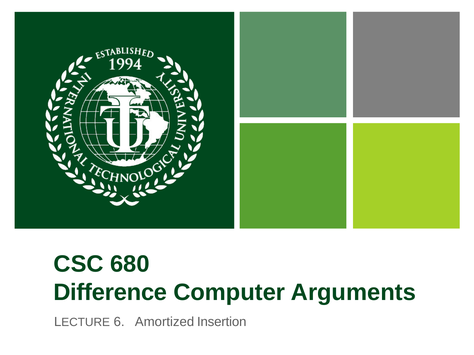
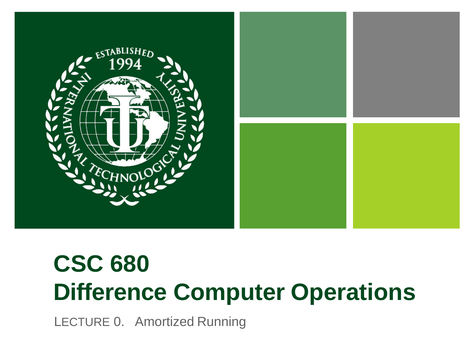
Arguments: Arguments -> Operations (353, 293)
6: 6 -> 0 (119, 322)
Insertion: Insertion -> Running (222, 322)
